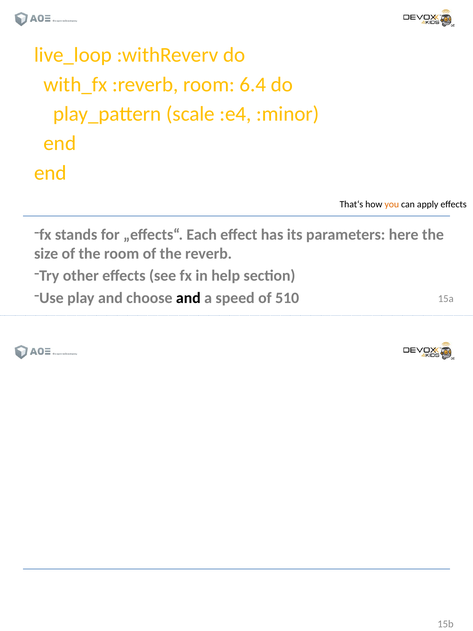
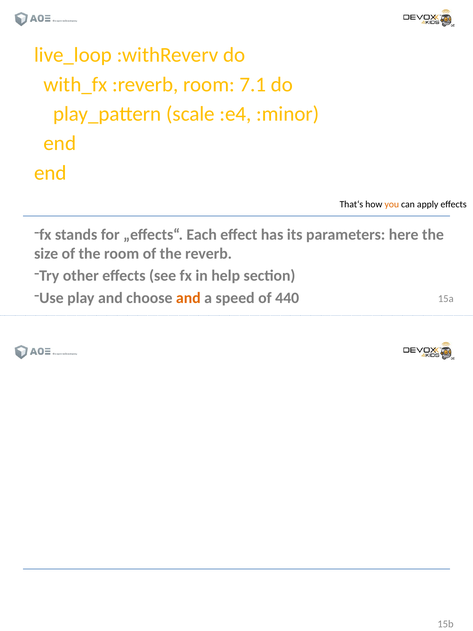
6.4: 6.4 -> 7.1 (253, 84)
and colour: black -> orange (188, 298)
510: 510 -> 440 (287, 298)
